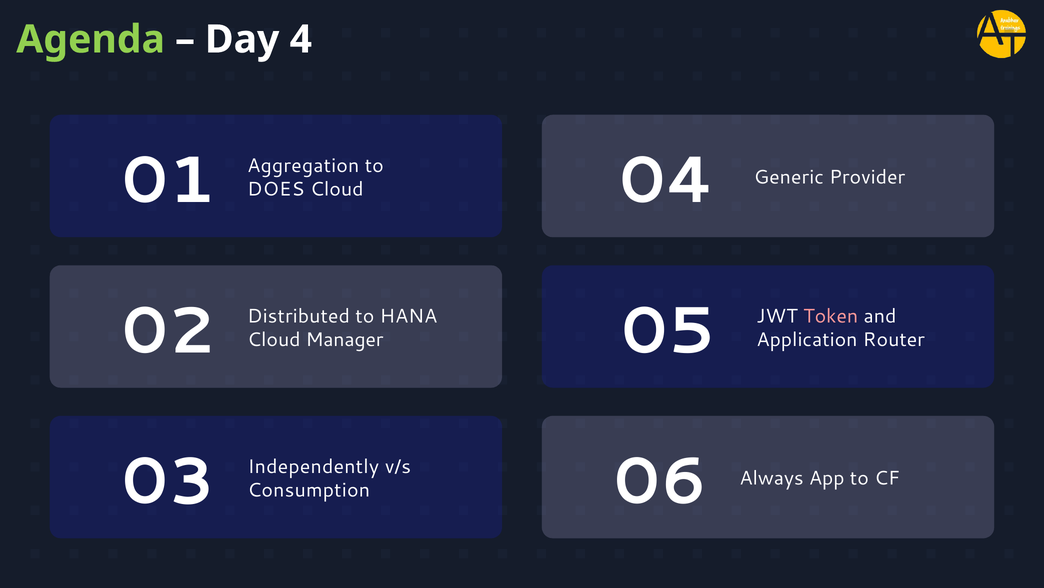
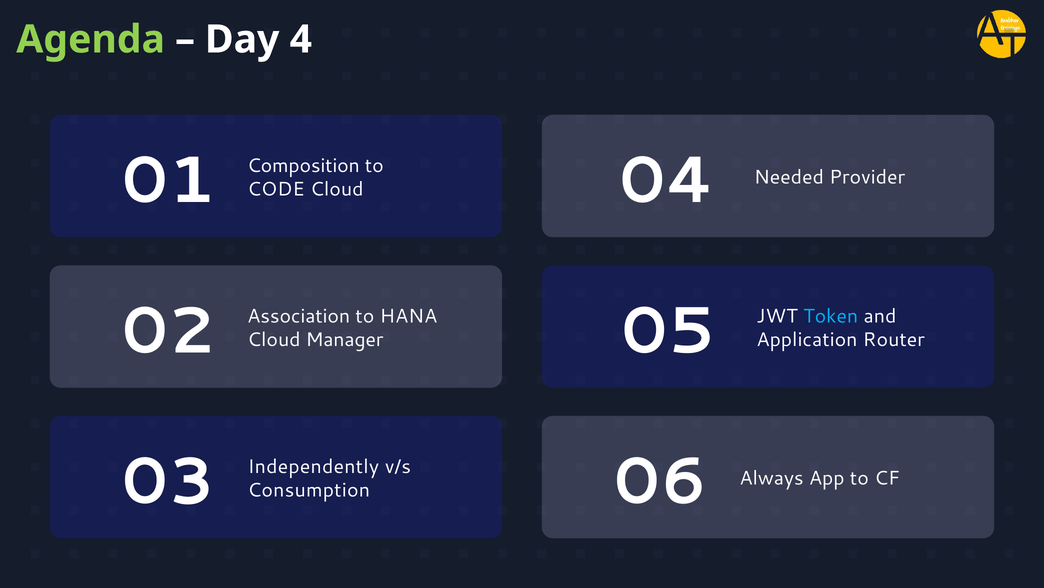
Aggregation: Aggregation -> Composition (303, 165)
Generic: Generic -> Needed (789, 177)
DOES: DOES -> CODE (276, 189)
Distributed: Distributed -> Association (299, 316)
Token colour: pink -> light blue (831, 316)
